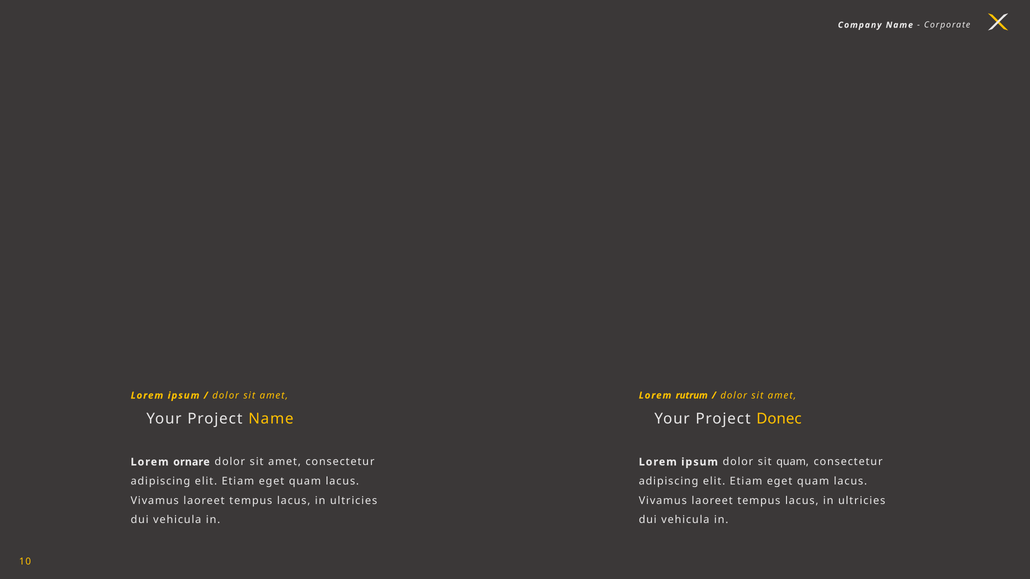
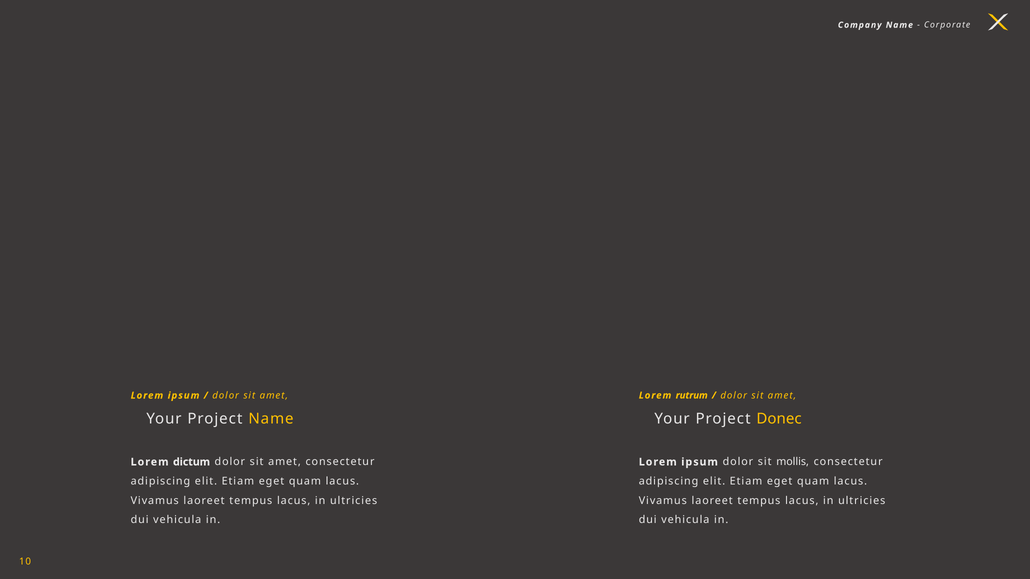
ornare: ornare -> dictum (192, 462)
sit quam: quam -> mollis (793, 462)
